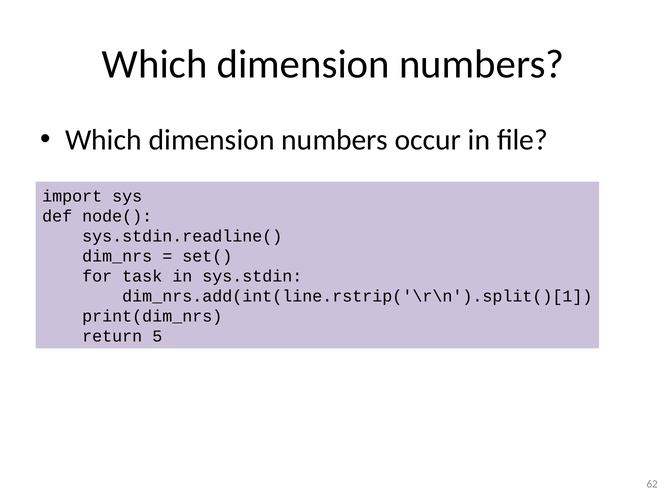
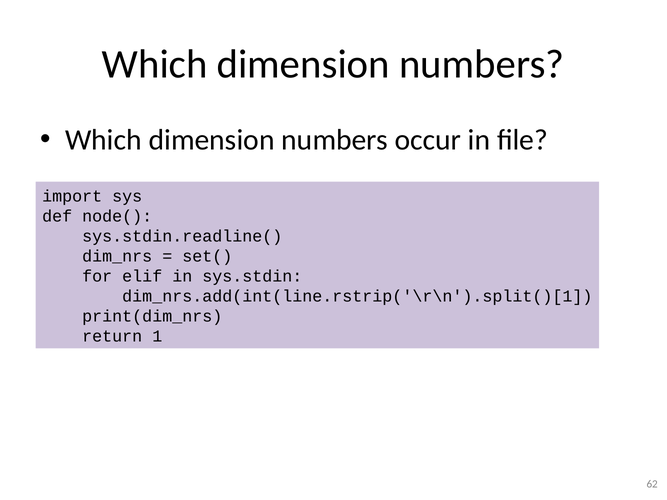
task: task -> elif (142, 276)
5: 5 -> 1 (157, 336)
